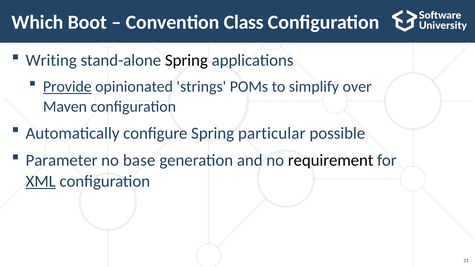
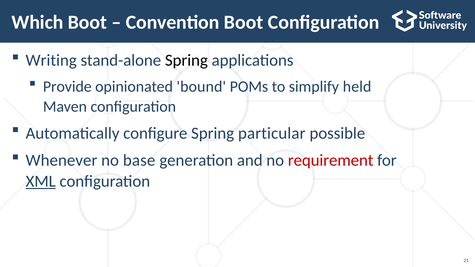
Convention Class: Class -> Boot (244, 22)
Provide underline: present -> none (67, 87)
strings: strings -> bound (201, 87)
over: over -> held (357, 87)
Parameter: Parameter -> Whenever (62, 160)
requirement colour: black -> red (331, 160)
